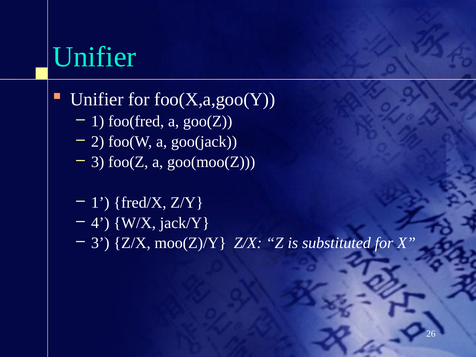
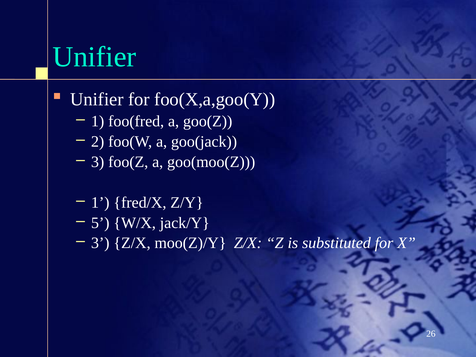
4: 4 -> 5 (100, 223)
